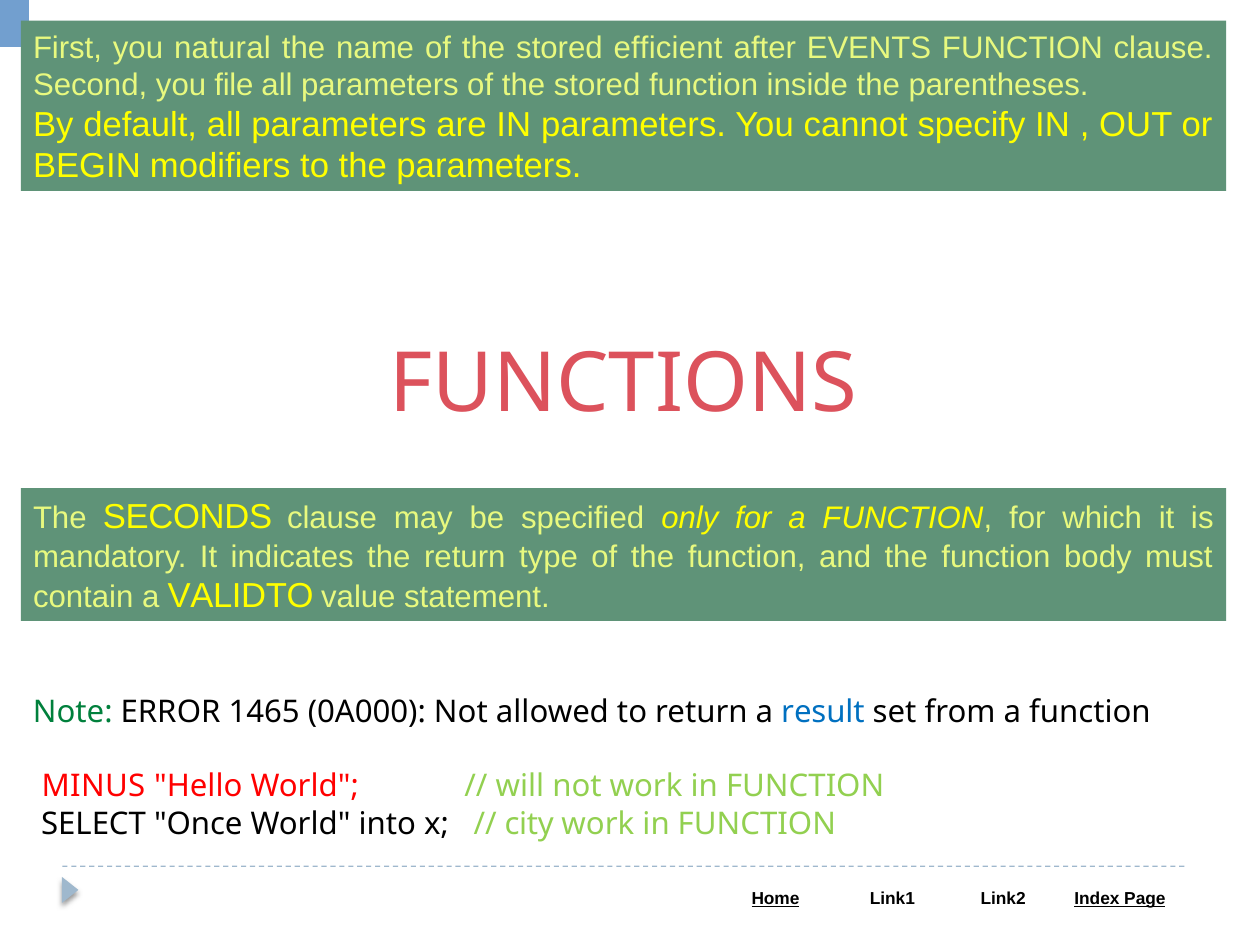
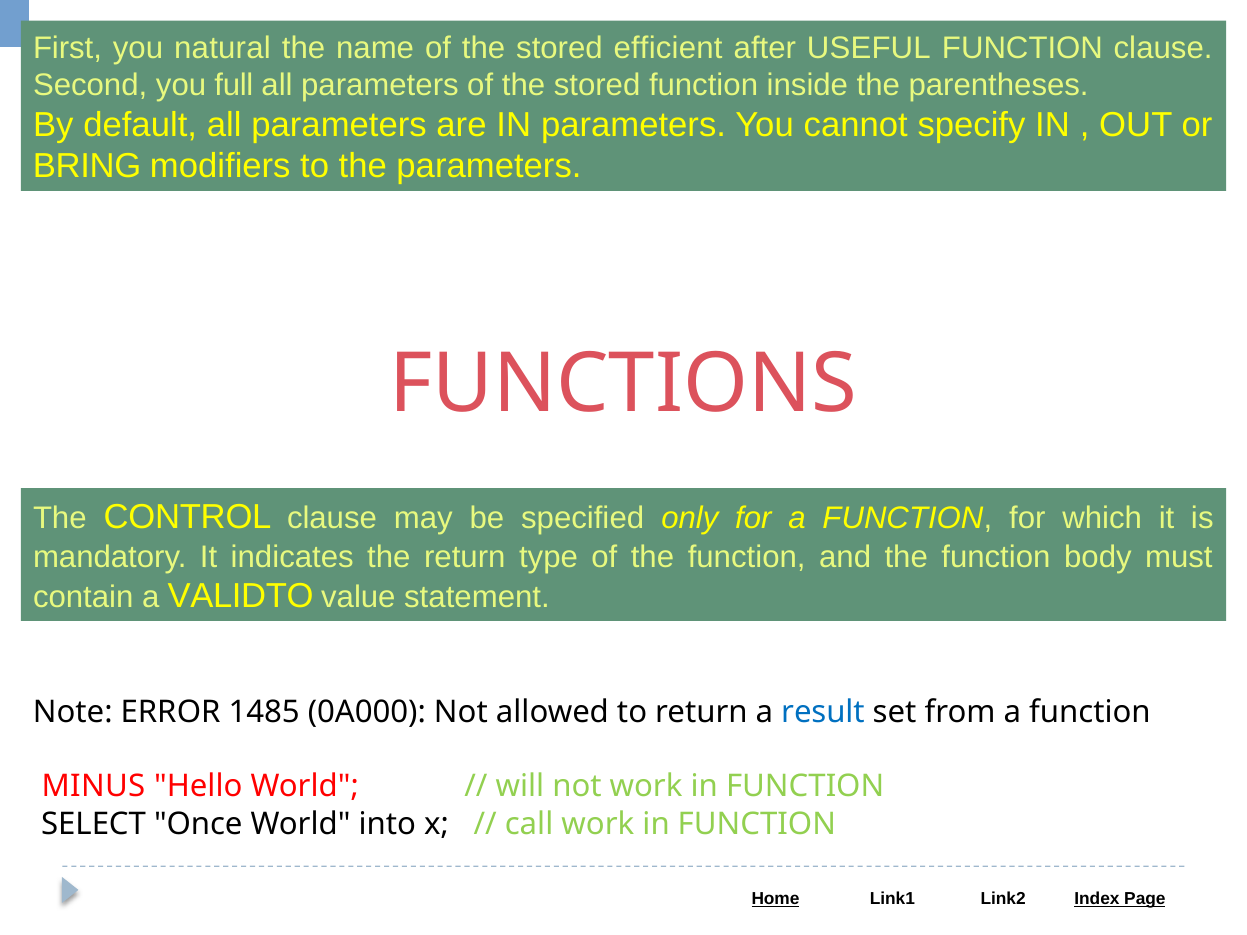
EVENTS: EVENTS -> USEFUL (869, 48)
file: file -> full (234, 85)
BEGIN: BEGIN -> BRING (87, 166)
SECONDS: SECONDS -> CONTROL (188, 518)
Note colour: green -> black (73, 712)
1465: 1465 -> 1485 (264, 712)
city: city -> call (529, 824)
